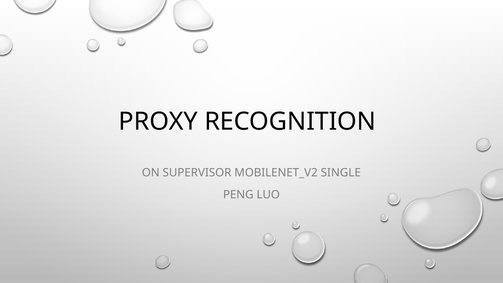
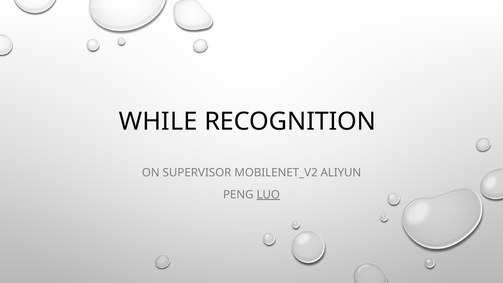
PROXY: PROXY -> WHILE (158, 121)
SINGLE: SINGLE -> ALIYUN (341, 173)
LUO underline: none -> present (268, 194)
